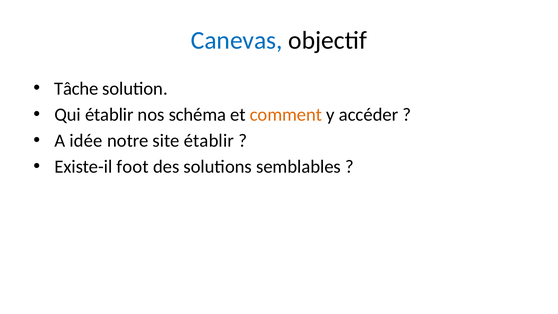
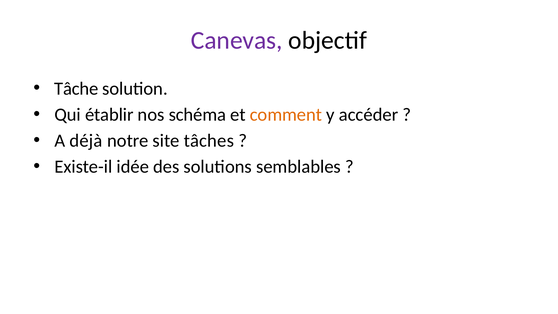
Canevas colour: blue -> purple (237, 40)
idée: idée -> déjà (86, 141)
site établir: établir -> tâches (209, 141)
foot: foot -> idée (133, 167)
